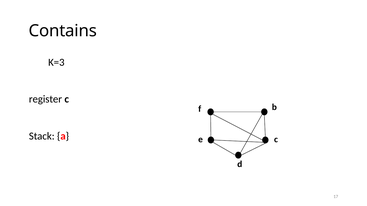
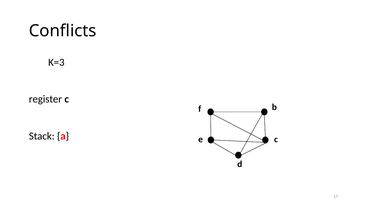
Contains: Contains -> Conflicts (63, 31)
